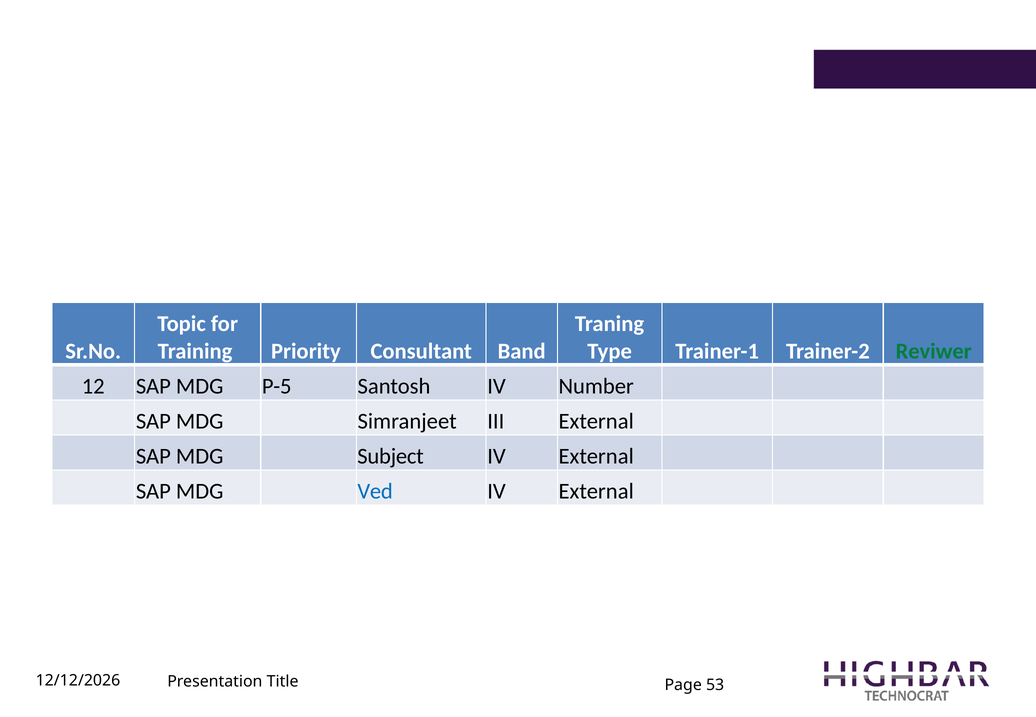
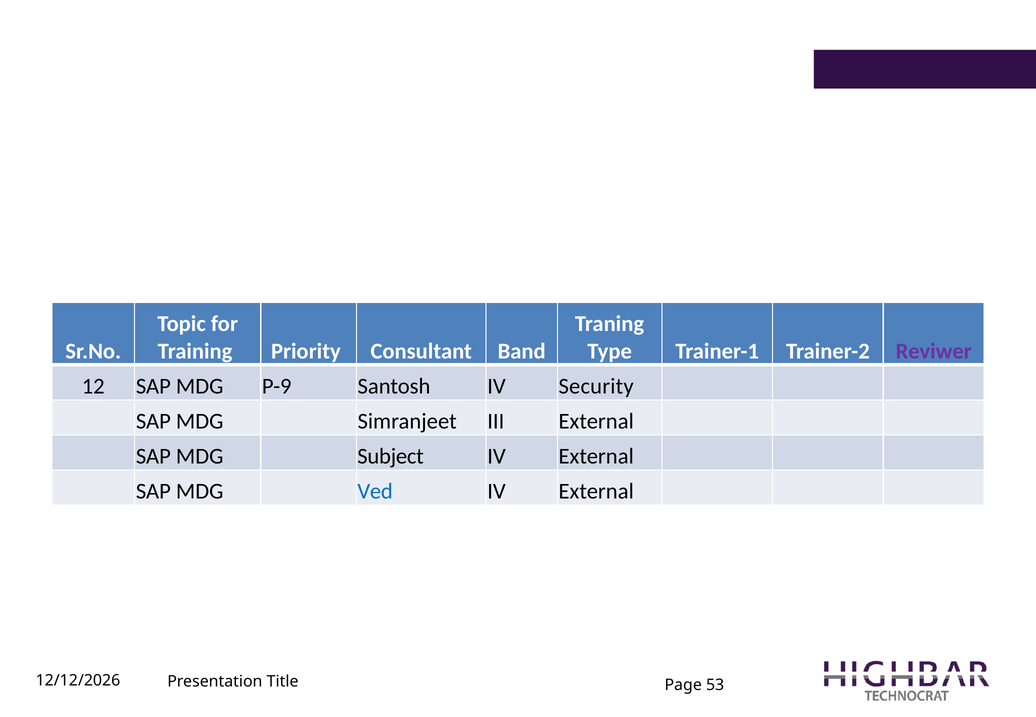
Reviwer colour: green -> purple (934, 352)
P-5: P-5 -> P-9 (277, 387)
Number: Number -> Security (596, 387)
